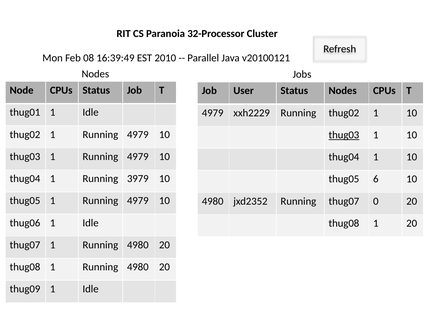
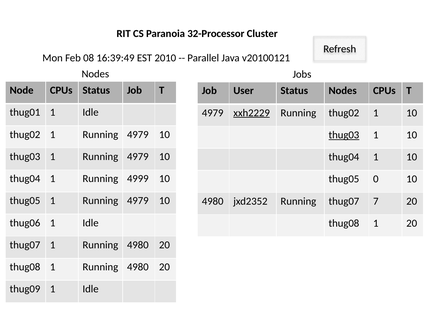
xxh2229 underline: none -> present (252, 113)
3979: 3979 -> 4999 (138, 179)
6: 6 -> 0 (376, 179)
0: 0 -> 7 (376, 201)
